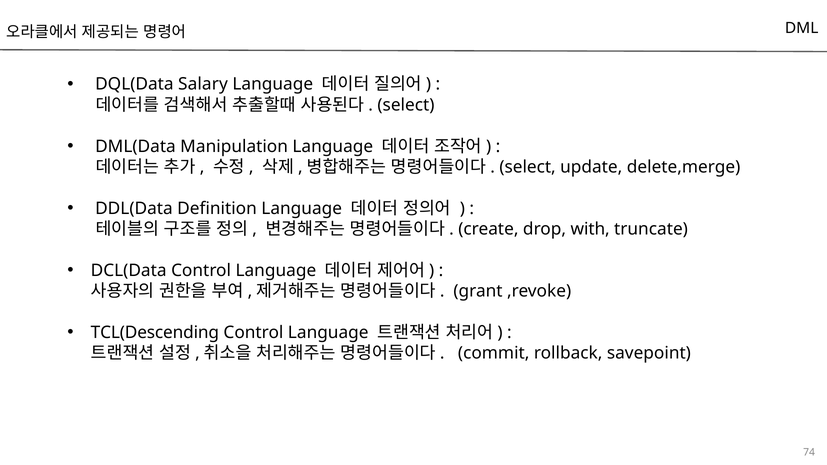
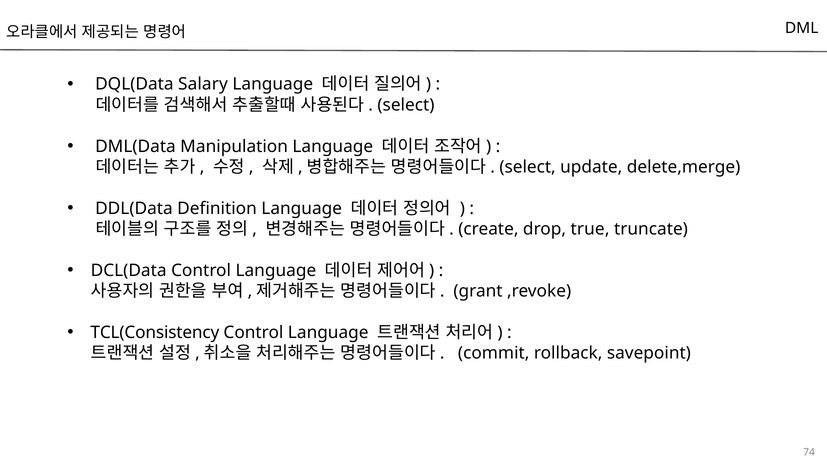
with: with -> true (590, 229)
TCL(Descending: TCL(Descending -> TCL(Consistency (155, 333)
